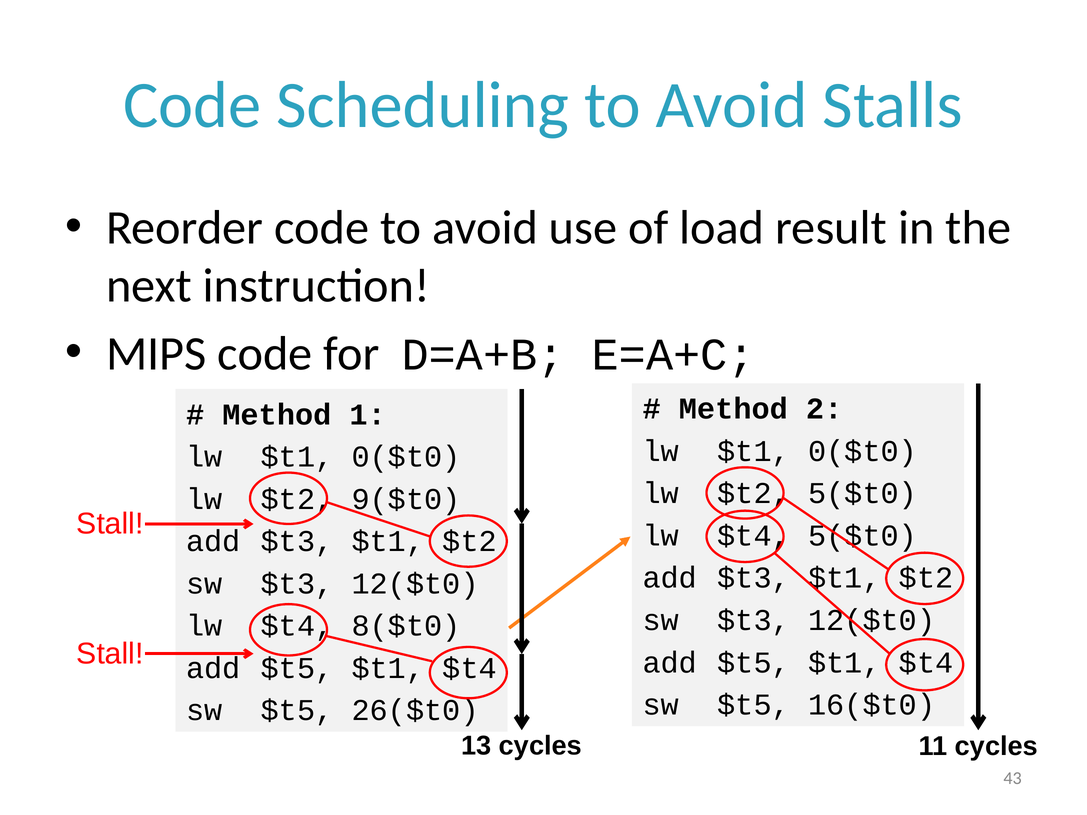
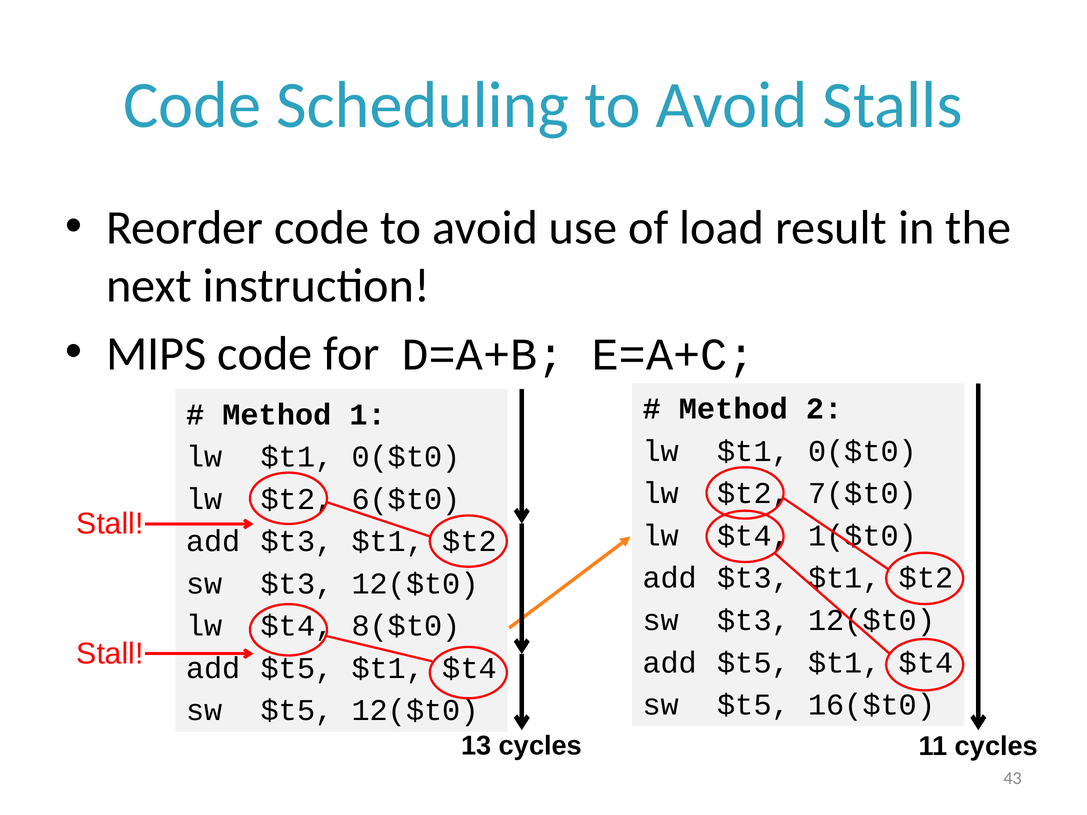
$t2 5($t0: 5($t0 -> 7($t0 (863, 494)
9($t0: 9($t0 -> 6($t0 (406, 499)
$t4 5($t0: 5($t0 -> 1($t0 (863, 536)
$t5 26($t0: 26($t0 -> 12($t0 (415, 711)
